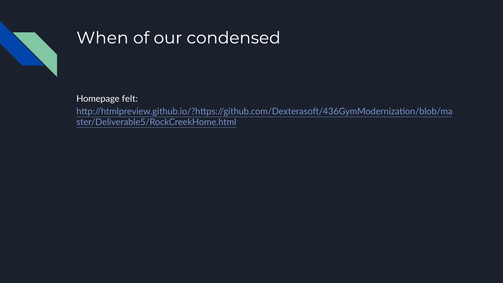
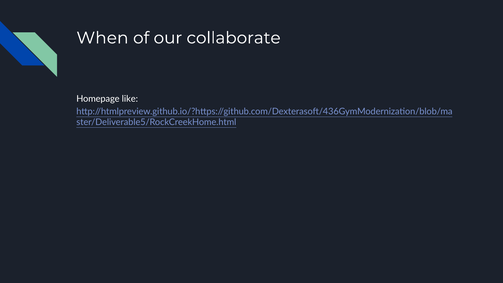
condensed: condensed -> collaborate (234, 38)
felt: felt -> like (130, 99)
